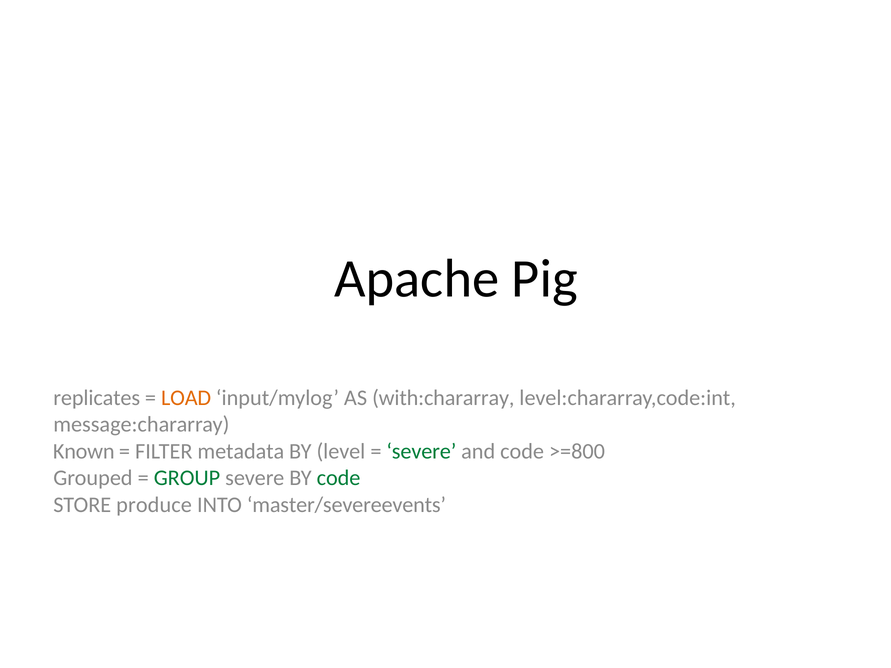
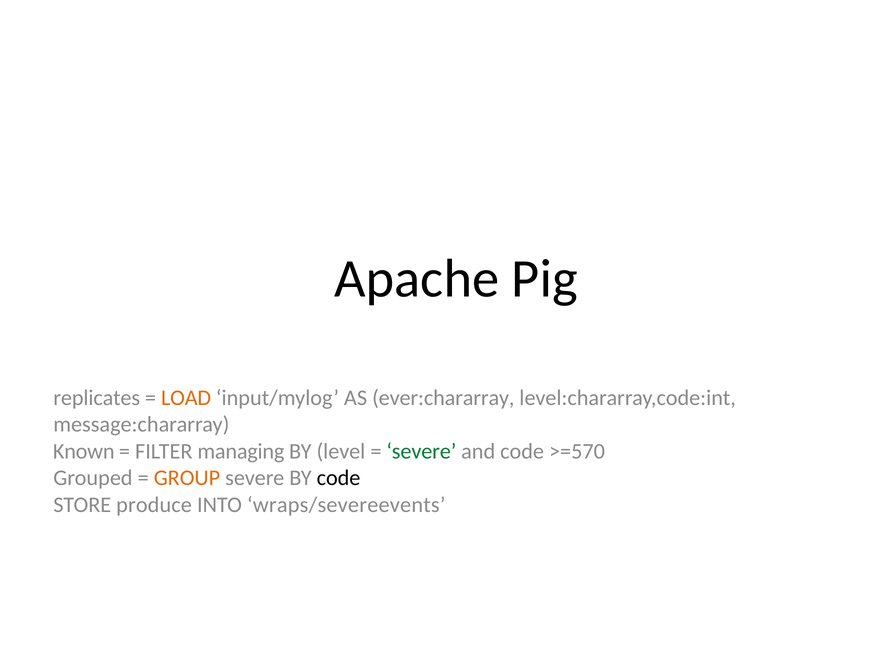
with:chararray: with:chararray -> ever:chararray (443, 398)
metadata: metadata -> managing (241, 451)
>=800: >=800 -> >=570 (577, 451)
GROUP colour: green -> orange (187, 478)
code colour: green -> black (339, 478)
master/severeevents: master/severeevents -> wraps/severeevents (346, 505)
